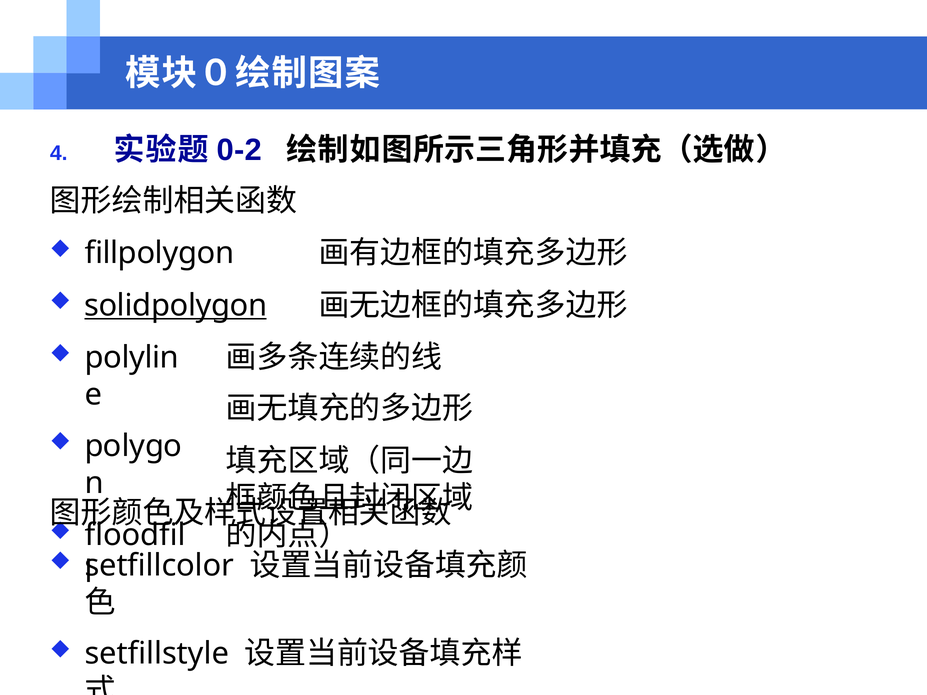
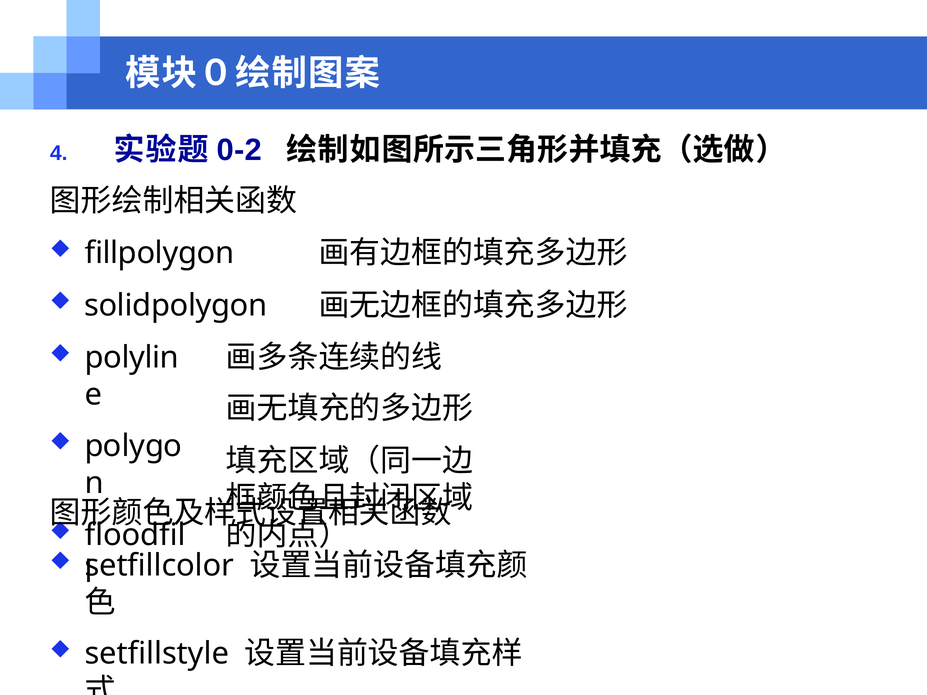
solidpolygon underline: present -> none (176, 306)
